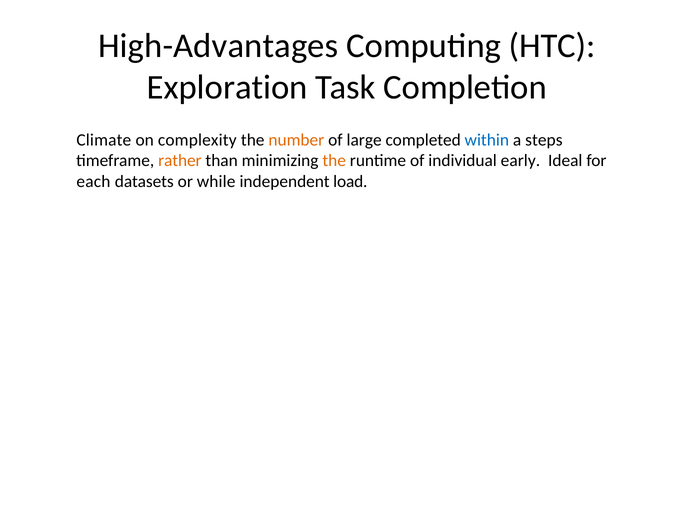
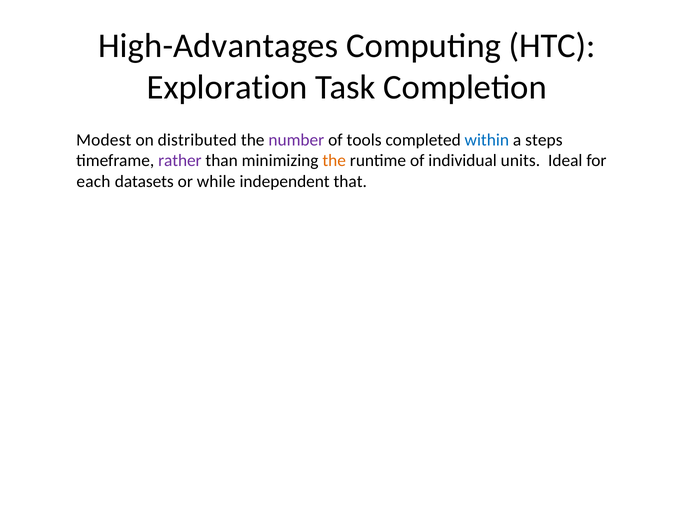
Climate: Climate -> Modest (104, 140)
complexity: complexity -> distributed (197, 140)
number colour: orange -> purple (296, 140)
large: large -> tools (364, 140)
rather colour: orange -> purple (180, 161)
early: early -> units (520, 161)
load: load -> that (350, 182)
